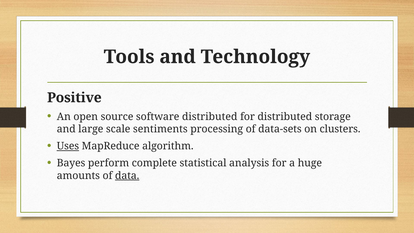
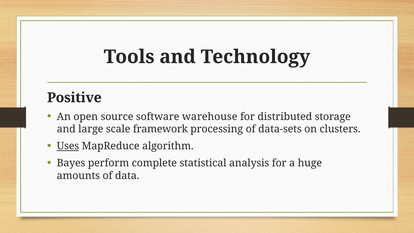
software distributed: distributed -> warehouse (210, 117)
sentiments: sentiments -> framework (160, 129)
data underline: present -> none (127, 176)
